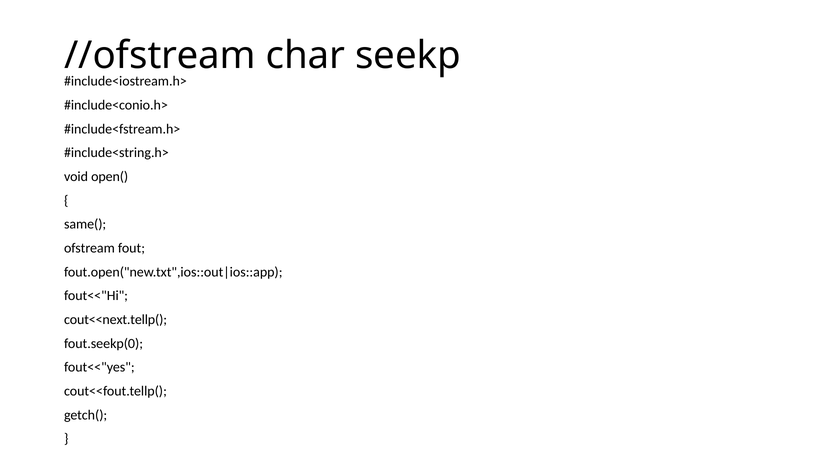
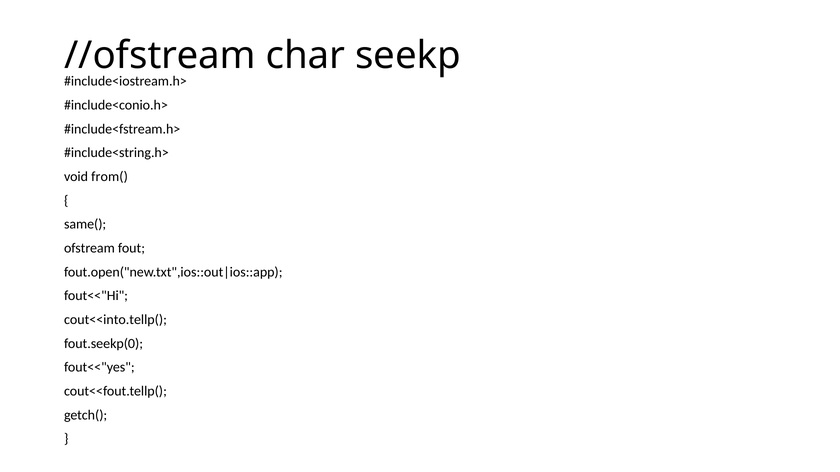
open(: open( -> from( (110, 177)
cout<<next.tellp(: cout<<next.tellp( -> cout<<into.tellp( (115, 320)
